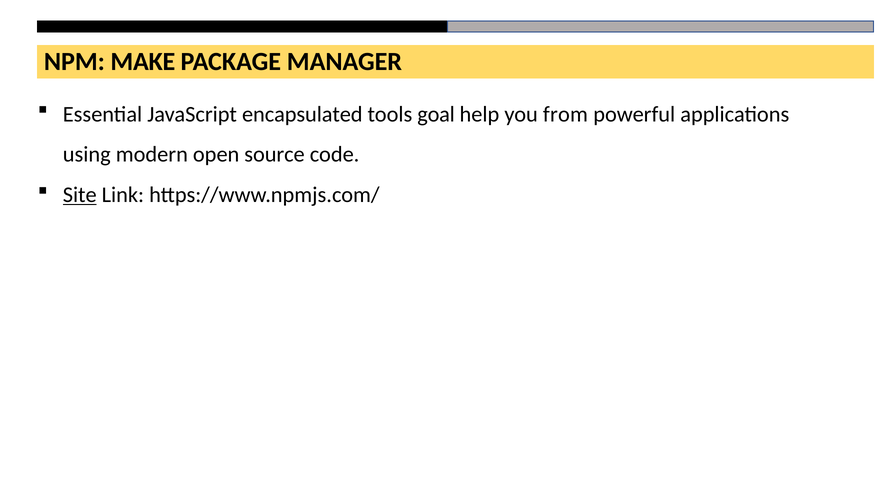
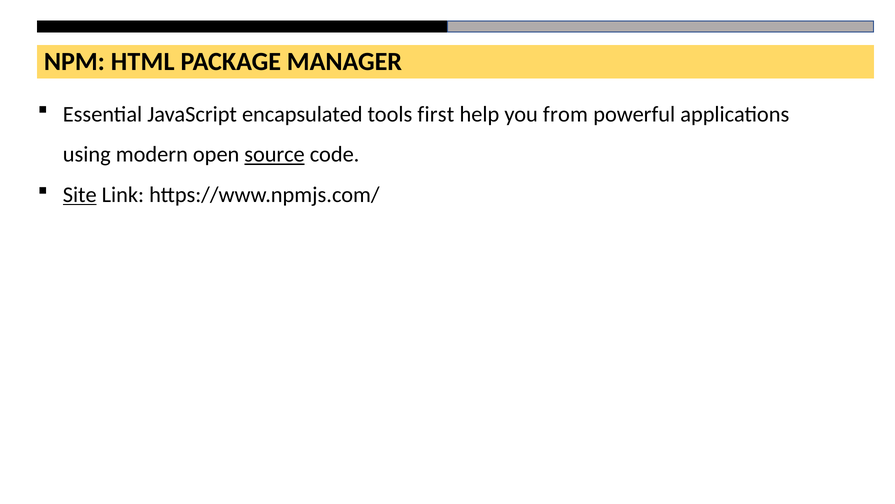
NPM MAKE: MAKE -> HTML (143, 62)
goal: goal -> first (436, 114)
source underline: none -> present (275, 154)
